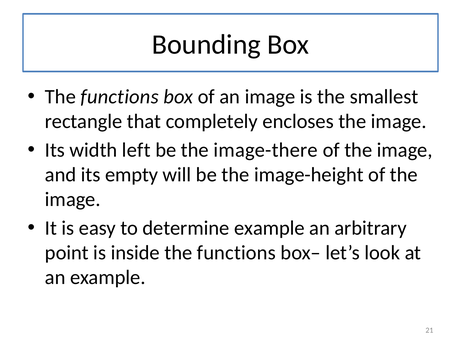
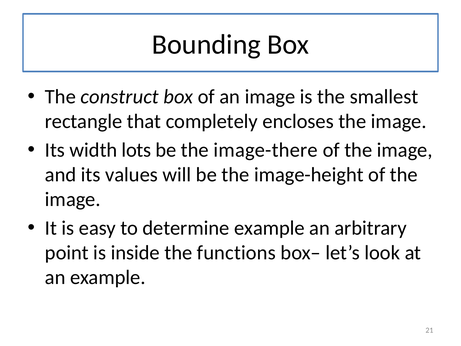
functions: functions -> construct (120, 97)
left: left -> lots (136, 150)
empty: empty -> values (132, 175)
